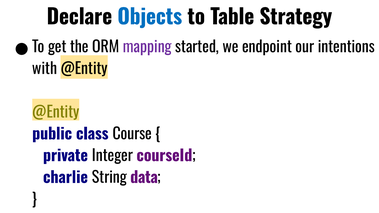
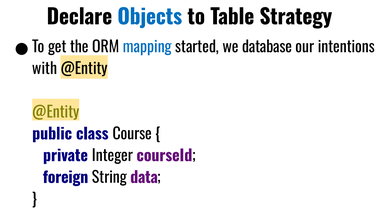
mapping colour: purple -> blue (147, 47)
endpoint: endpoint -> database (267, 47)
charlie: charlie -> foreign (66, 178)
